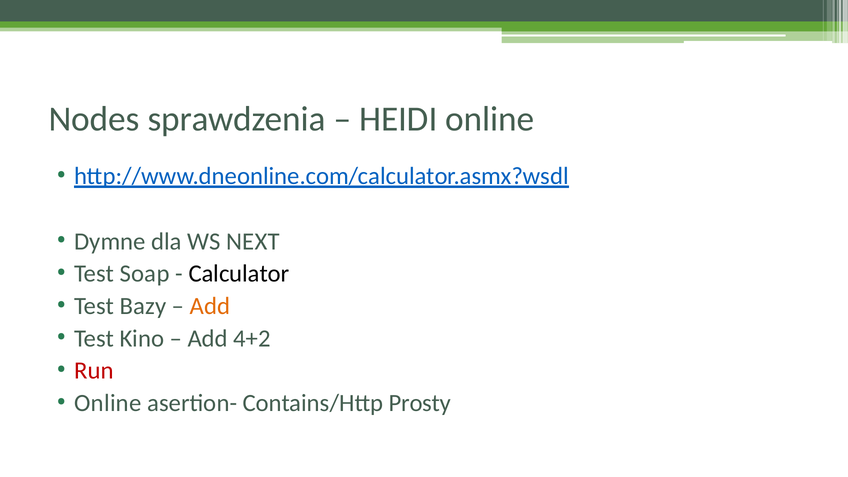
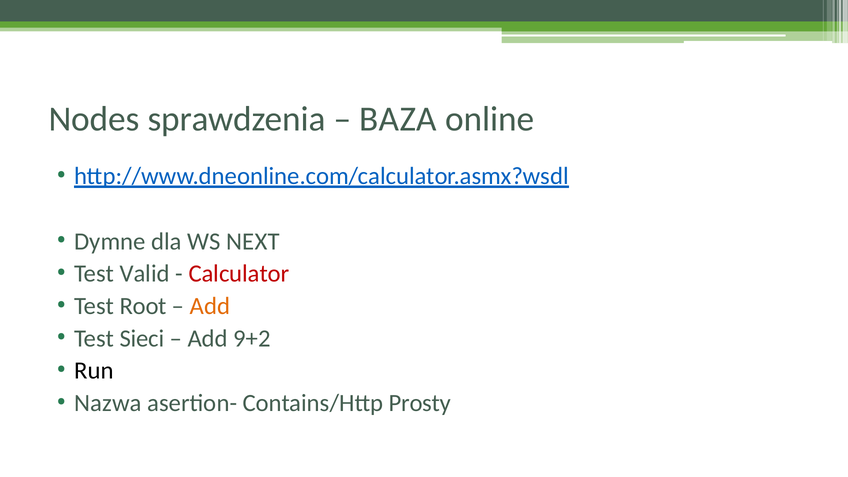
HEIDI: HEIDI -> BAZA (398, 119)
Soap: Soap -> Valid (145, 274)
Calculator colour: black -> red (239, 274)
Bazy: Bazy -> Root (143, 306)
Kino: Kino -> Sieci (142, 338)
4+2: 4+2 -> 9+2 (252, 338)
Run colour: red -> black (94, 371)
Online: Online -> Nazwa (108, 403)
